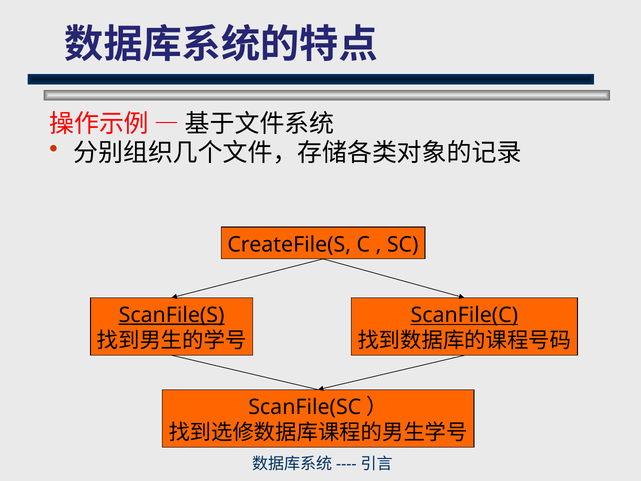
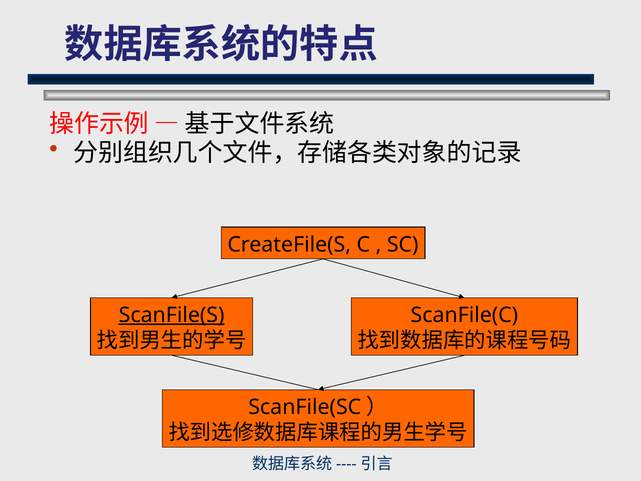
ScanFile(C underline: present -> none (464, 315)
